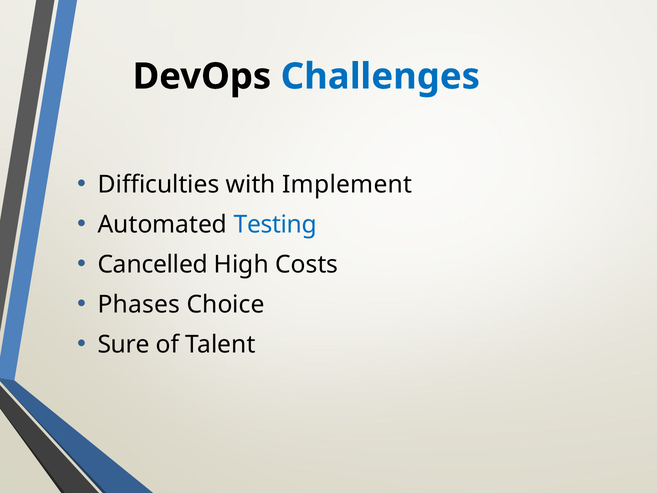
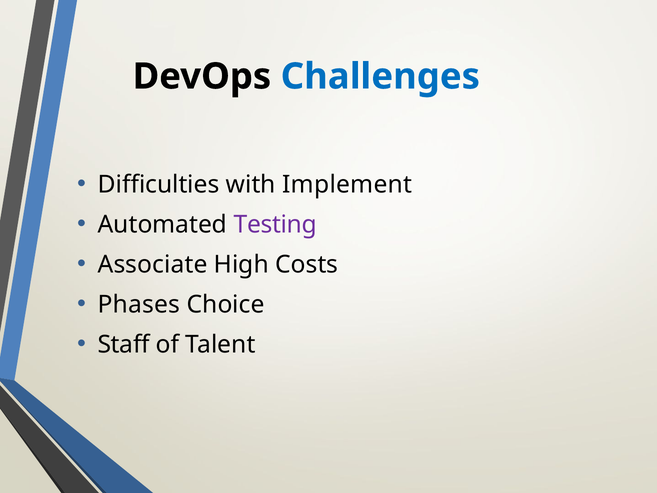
Testing colour: blue -> purple (275, 225)
Cancelled: Cancelled -> Associate (153, 264)
Sure: Sure -> Staff (124, 344)
